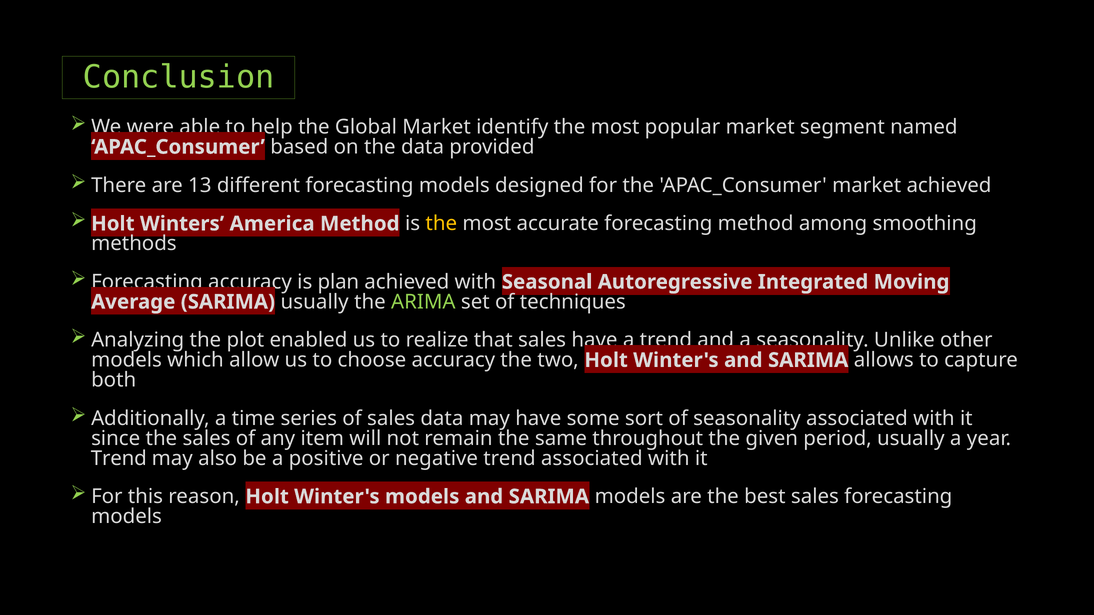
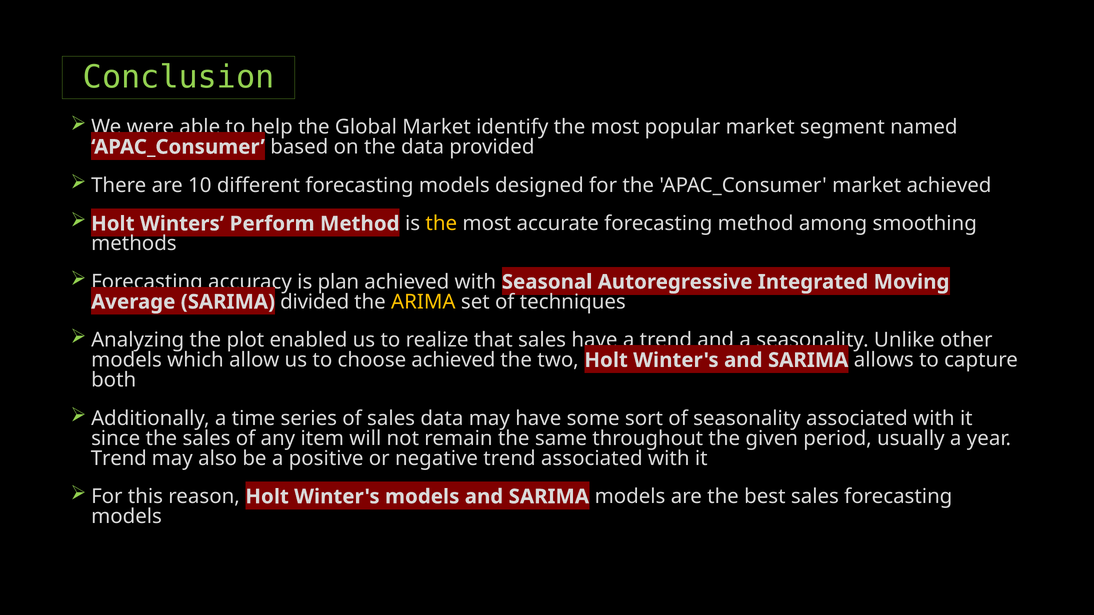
13: 13 -> 10 (200, 185)
America: America -> Perform (272, 224)
SARIMA usually: usually -> divided (315, 302)
ARIMA colour: light green -> yellow (423, 302)
choose accuracy: accuracy -> achieved (453, 360)
